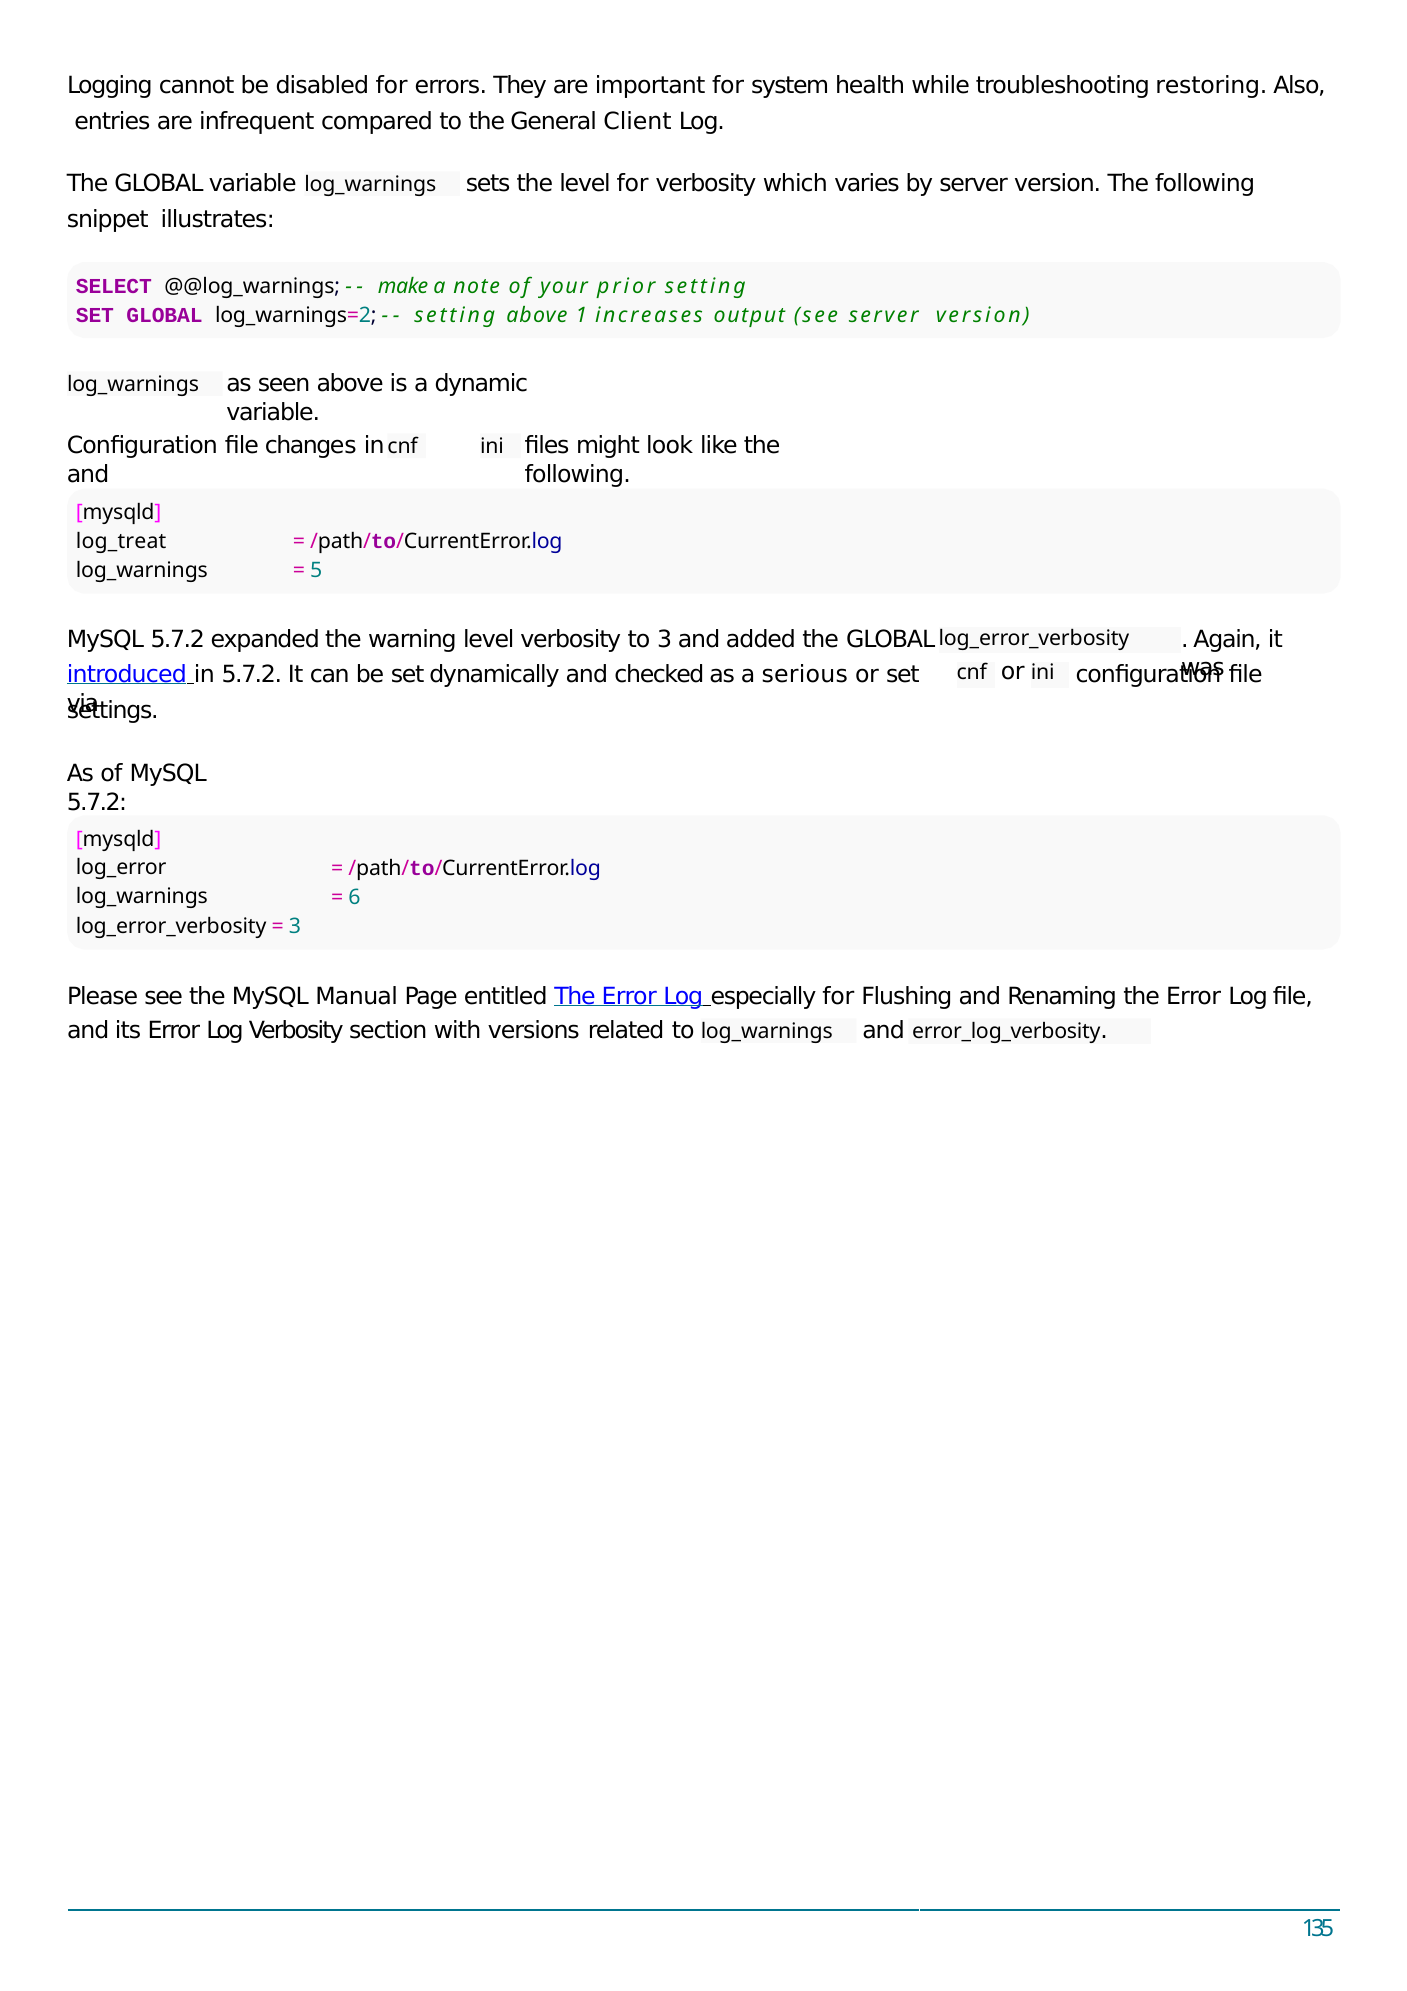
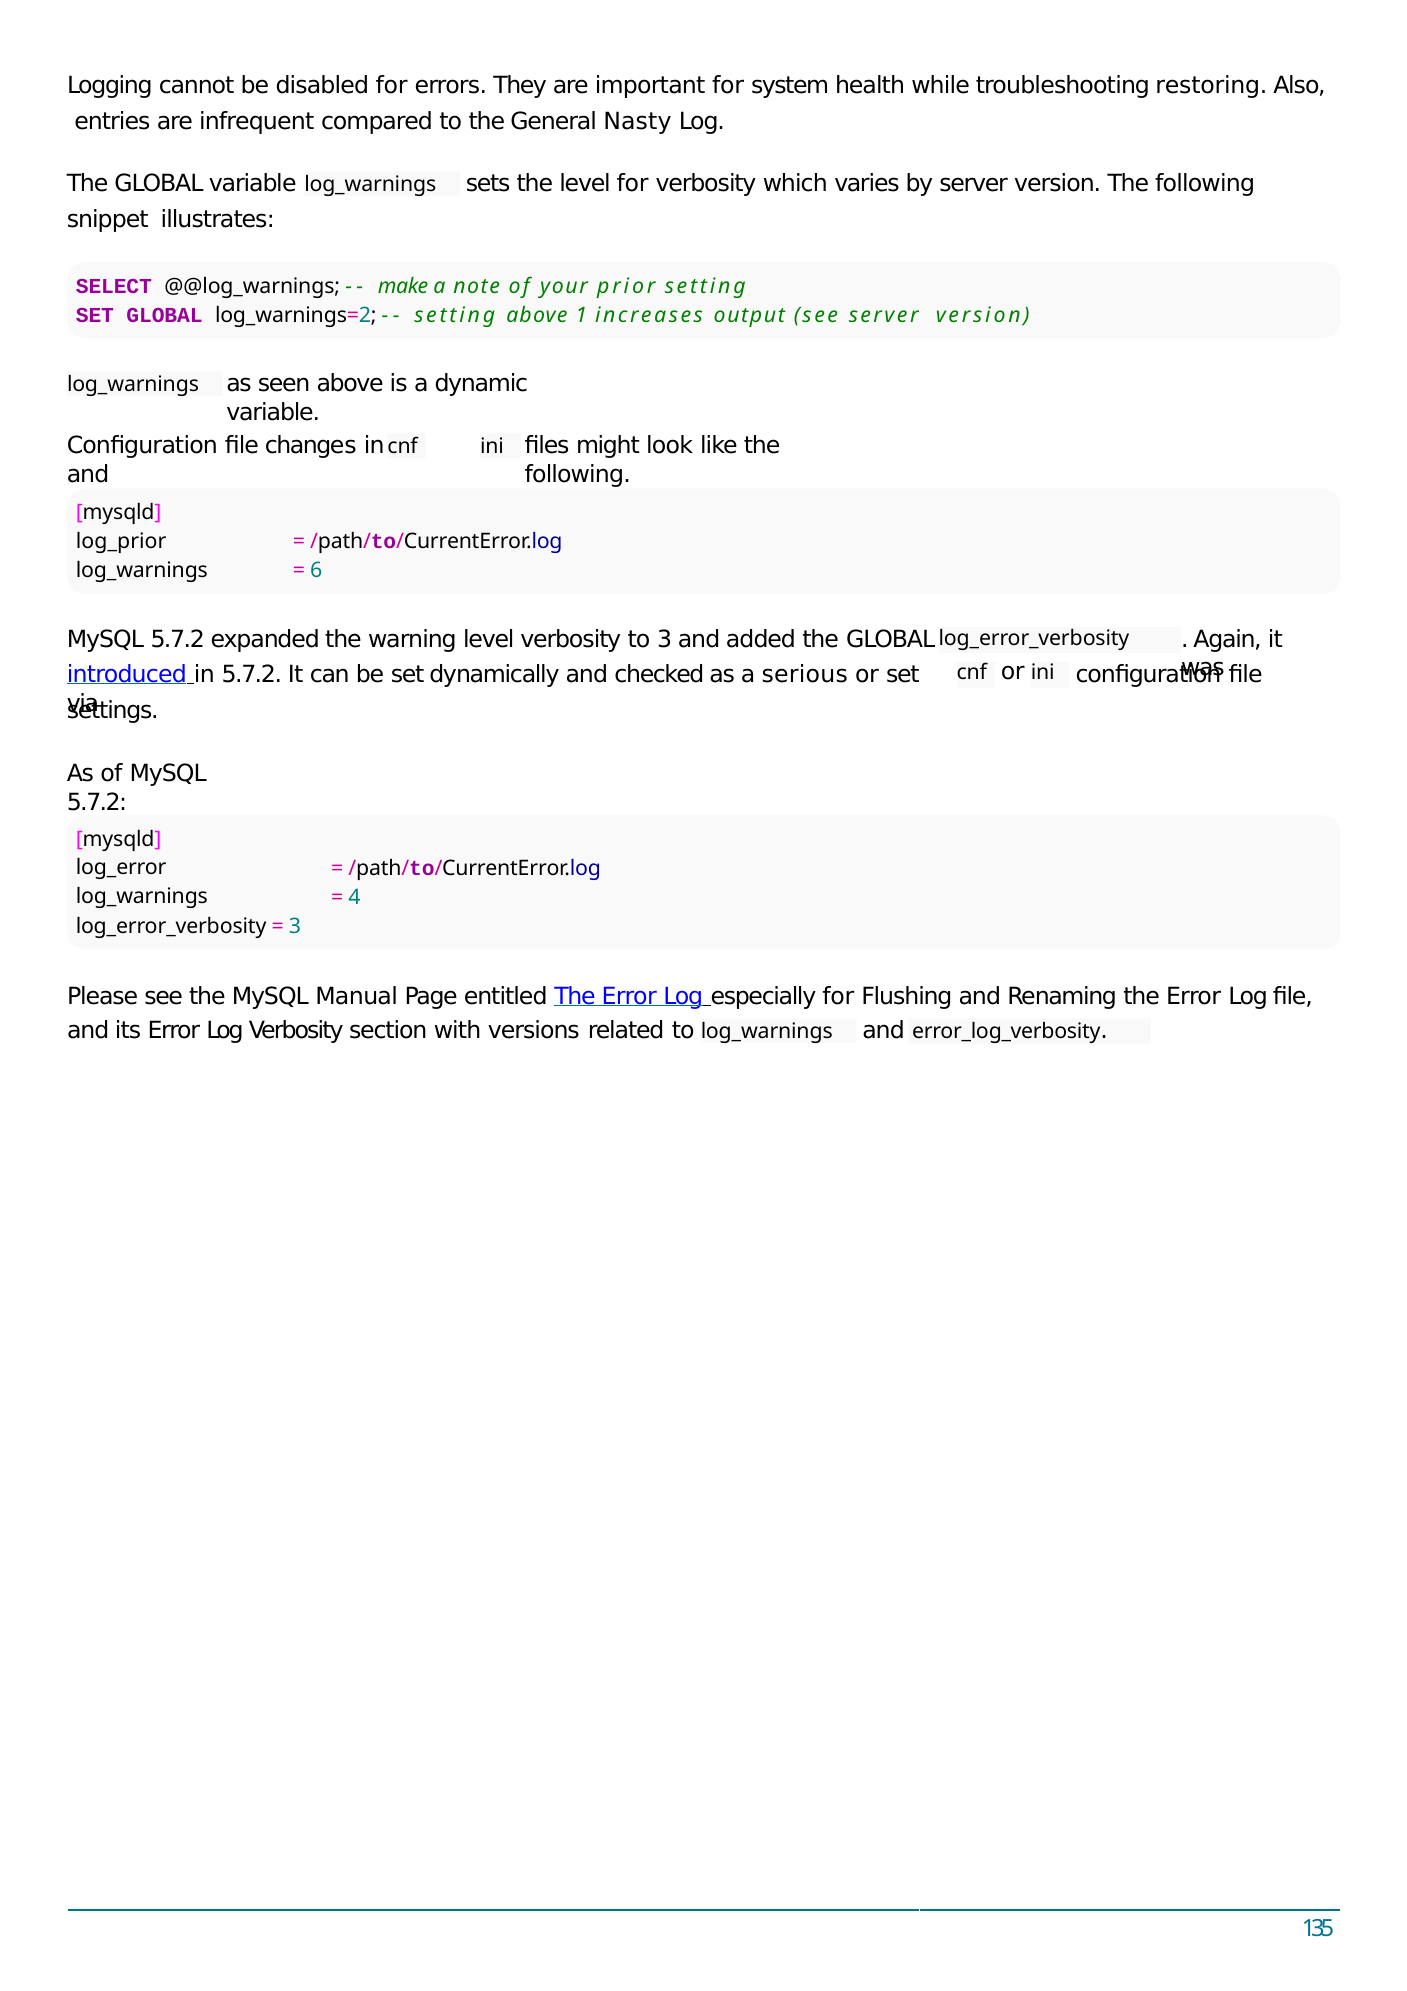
Client: Client -> Nasty (637, 122)
log_treat: log_treat -> log_prior (121, 541)
5: 5 -> 6 (316, 571)
6: 6 -> 4 (355, 898)
